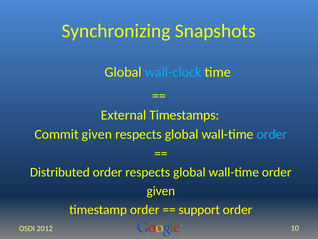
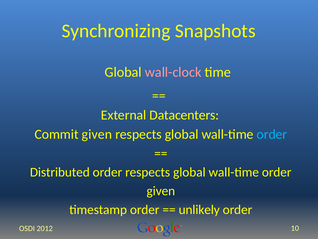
wall-clock colour: light blue -> pink (173, 72)
Timestamps: Timestamps -> Datacenters (184, 115)
support: support -> unlikely (199, 209)
